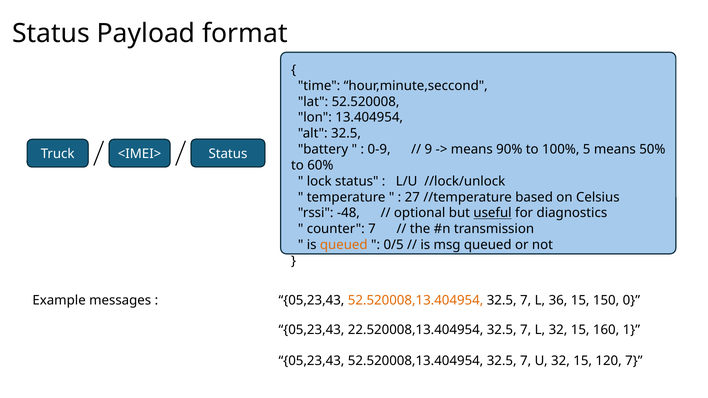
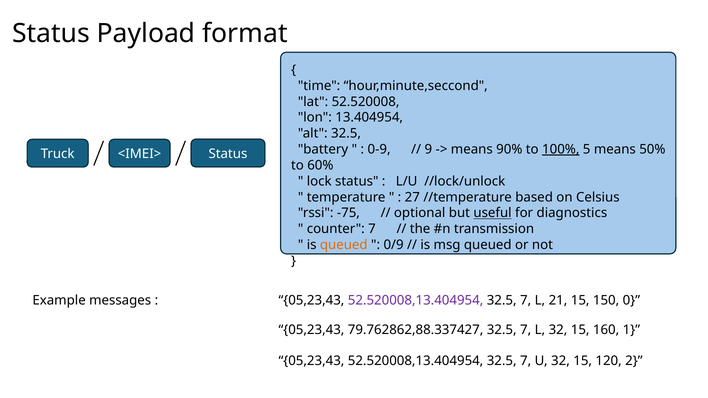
100% underline: none -> present (561, 150)
-48: -48 -> -75 (348, 213)
0/5: 0/5 -> 0/9 (394, 245)
52.520008,13.404954 colour: orange -> purple (416, 300)
36: 36 -> 21 (558, 300)
22.520008,13.404954: 22.520008,13.404954 -> 79.762862,88.337427 (416, 330)
120 7: 7 -> 2 (634, 361)
